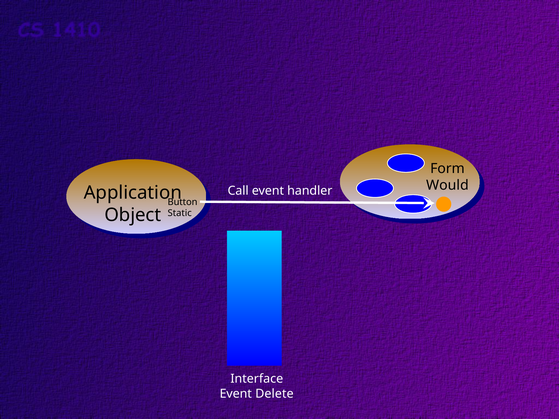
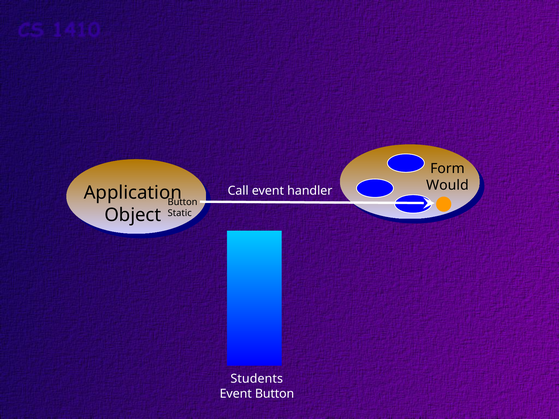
Interface: Interface -> Students (257, 379)
Event Delete: Delete -> Button (275, 394)
